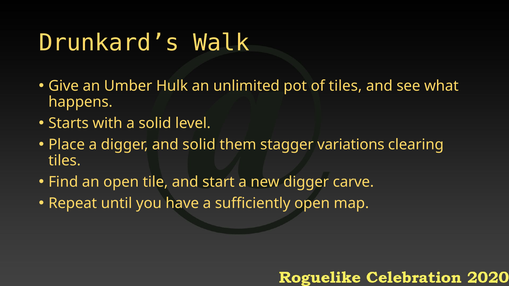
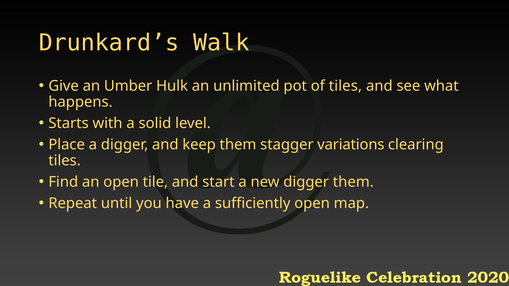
and solid: solid -> keep (199, 145)
digger carve: carve -> them (353, 182)
